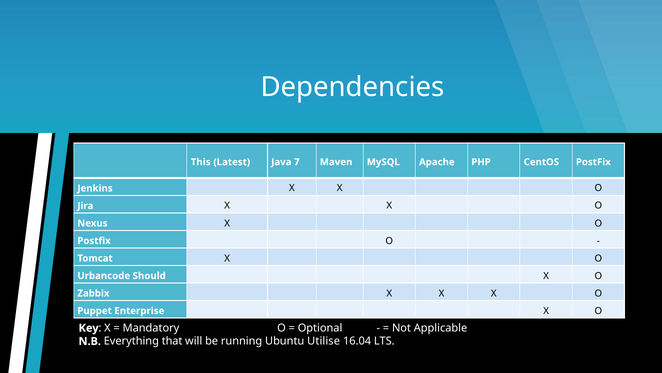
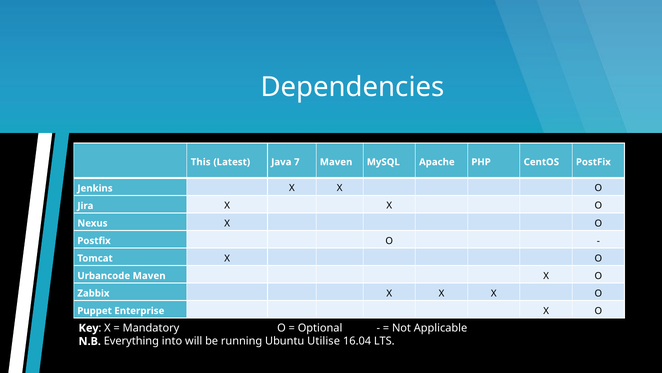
Urbancode Should: Should -> Maven (149, 275)
that: that -> into (172, 341)
